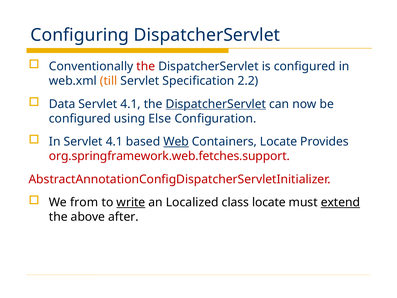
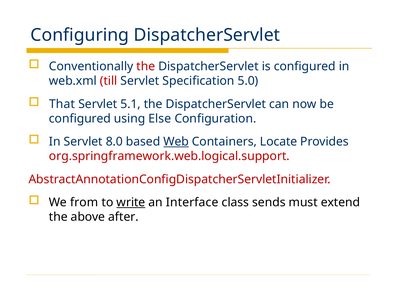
till colour: orange -> red (109, 81)
2.2: 2.2 -> 5.0 (248, 81)
Data: Data -> That (62, 104)
4.1: 4.1 -> 5.1 (131, 104)
DispatcherServlet underline: present -> none (216, 104)
In Servlet 4.1: 4.1 -> 8.0 (114, 142)
org.springframework.web.fetches.support: org.springframework.web.fetches.support -> org.springframework.web.logical.support (169, 156)
Localized: Localized -> Interface (192, 202)
class locate: locate -> sends (269, 202)
extend underline: present -> none (340, 202)
